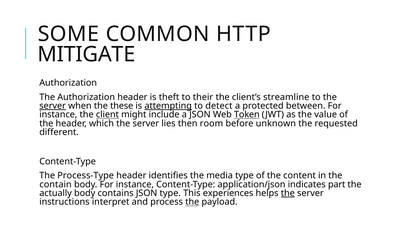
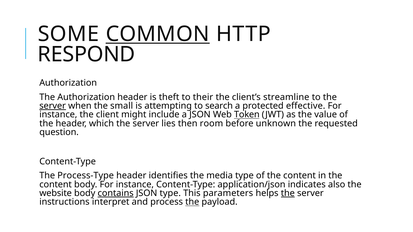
COMMON underline: none -> present (158, 34)
MITIGATE: MITIGATE -> RESPOND (86, 55)
these: these -> small (122, 106)
attempting underline: present -> none (168, 106)
detect: detect -> search (219, 106)
between: between -> effective (306, 106)
client underline: present -> none (107, 115)
different: different -> question (59, 132)
contain: contain -> content (56, 185)
part: part -> also (337, 185)
actually: actually -> website (56, 193)
contains underline: none -> present (116, 193)
experiences: experiences -> parameters (228, 193)
